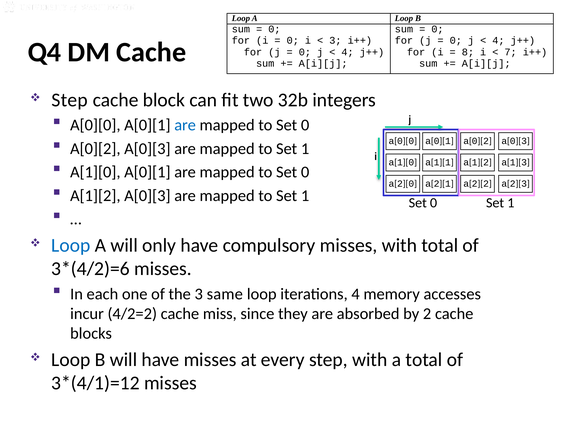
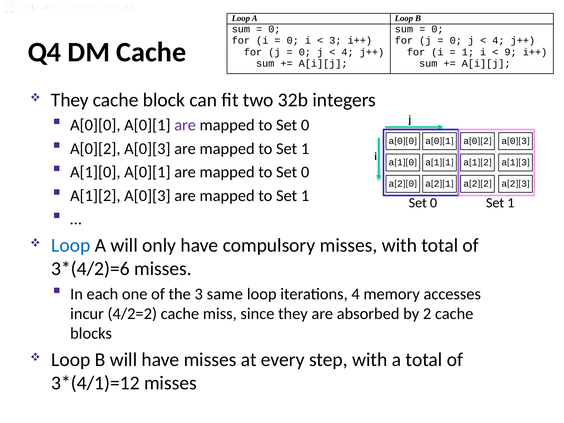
8: 8 -> 1 (468, 52)
7: 7 -> 9 (511, 52)
Step: Step -> They (70, 100)
are colour: blue -> purple (185, 125)
